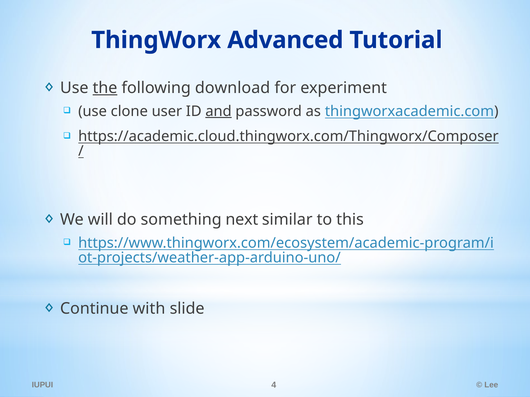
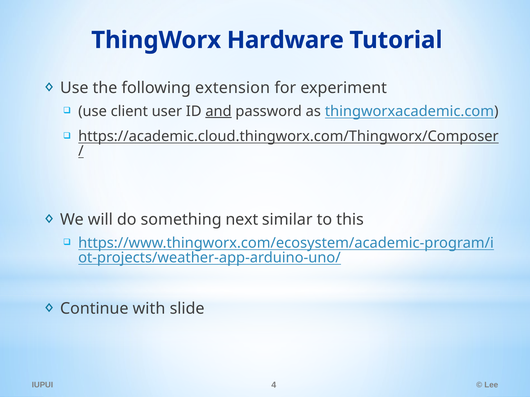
Advanced: Advanced -> Hardware (285, 40)
the underline: present -> none (105, 88)
download: download -> extension (233, 88)
clone: clone -> client (129, 111)
